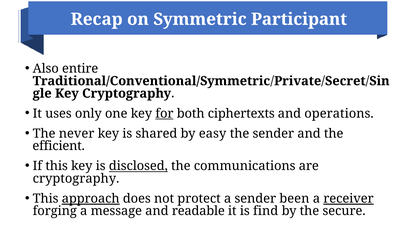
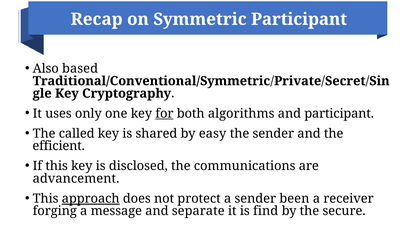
entire: entire -> based (80, 69)
ciphertexts: ciphertexts -> algorithms (241, 114)
and operations: operations -> participant (339, 114)
never: never -> called (77, 134)
disclosed underline: present -> none (138, 166)
cryptography: cryptography -> advancement (76, 179)
receiver underline: present -> none (348, 199)
readable: readable -> separate (198, 211)
